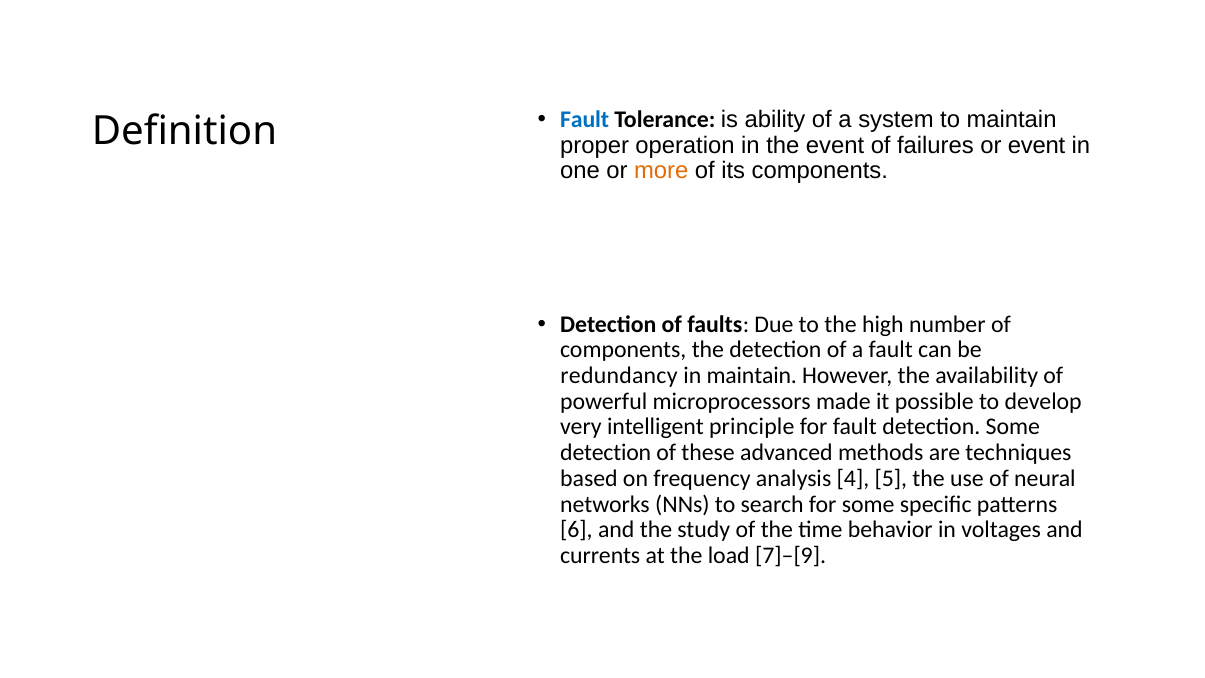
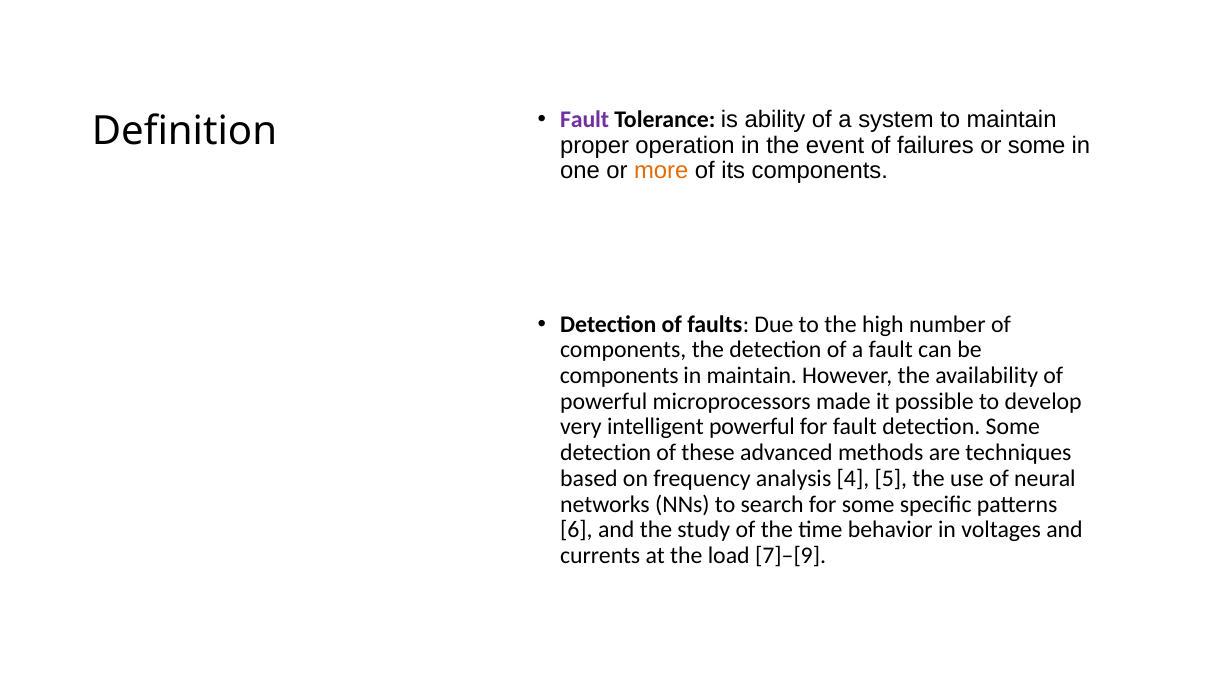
Fault colour: blue -> purple (585, 120)
or event: event -> some (1037, 145)
redundancy: redundancy -> components (619, 376)
intelligent principle: principle -> powerful (752, 427)
